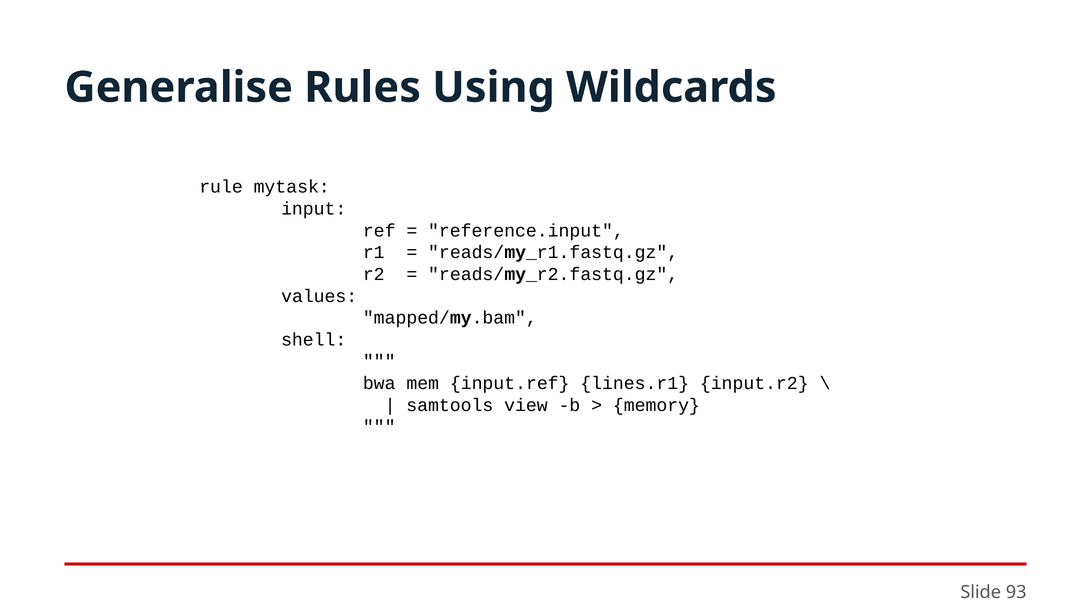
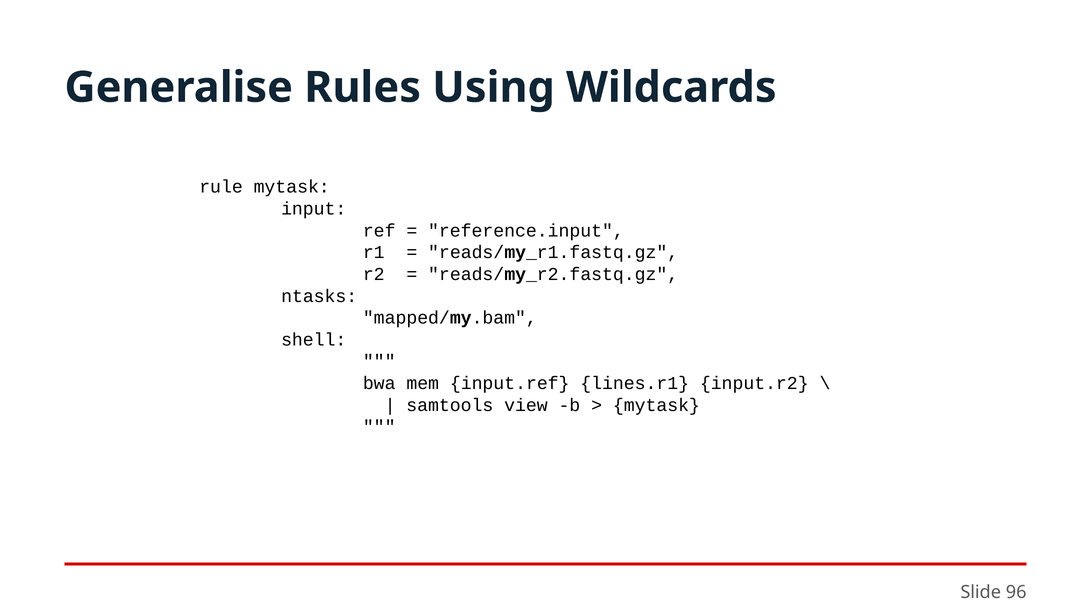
values: values -> ntasks (319, 296)
memory: memory -> mytask (656, 405)
93: 93 -> 96 (1016, 592)
